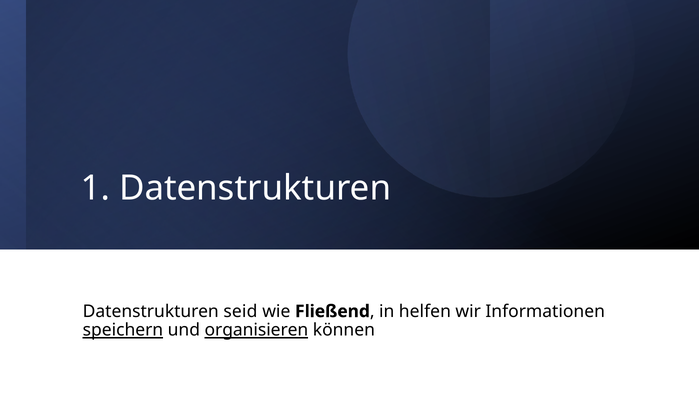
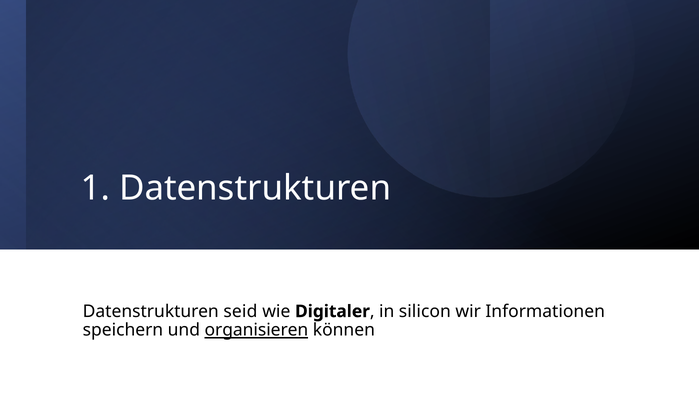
Fließend: Fließend -> Digitaler (332, 312)
helfen: helfen -> silicon (425, 312)
speichern underline: present -> none (123, 330)
